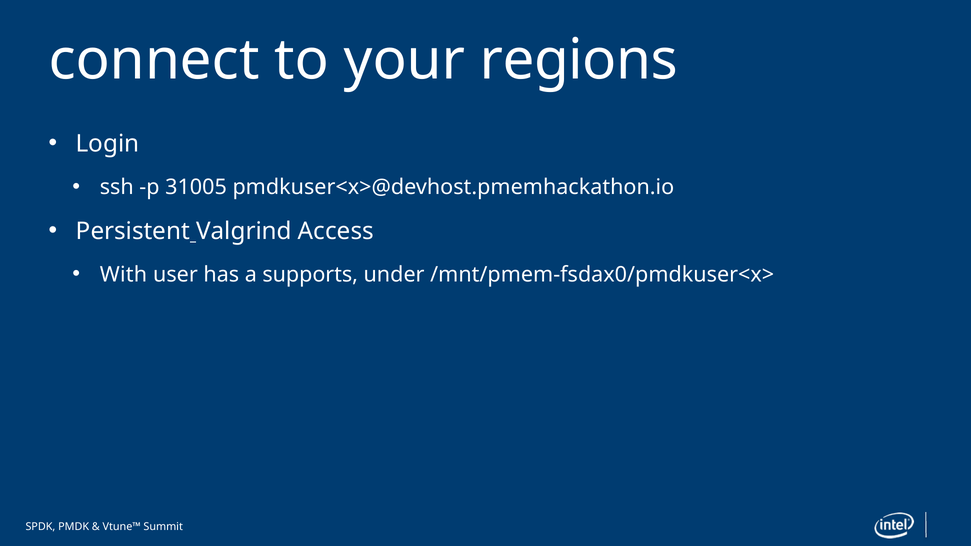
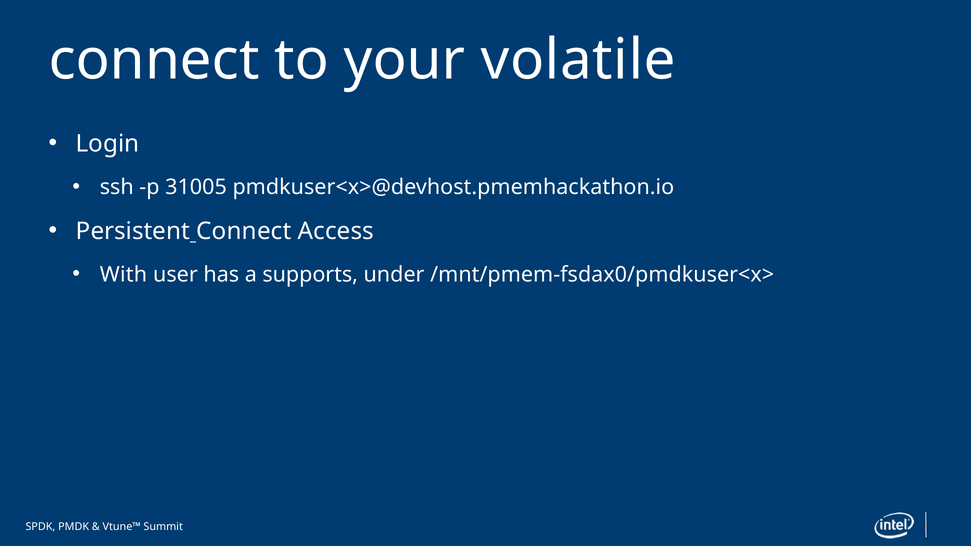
regions: regions -> volatile (578, 60)
Persistent Valgrind: Valgrind -> Connect (244, 231)
